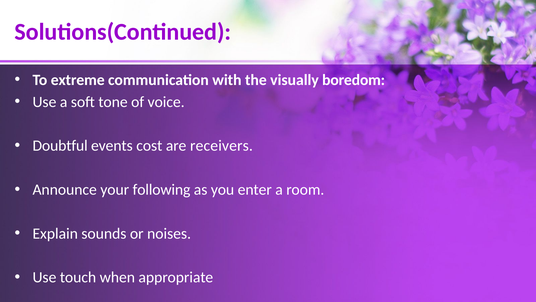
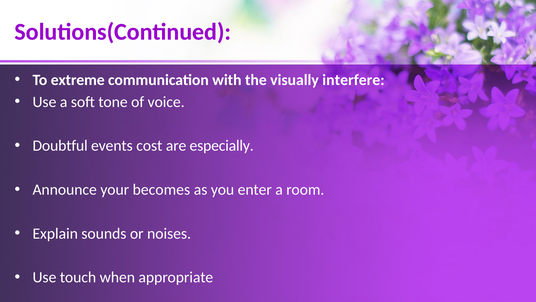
boredom: boredom -> interfere (353, 80)
receivers: receivers -> especially (222, 146)
following: following -> becomes (161, 189)
